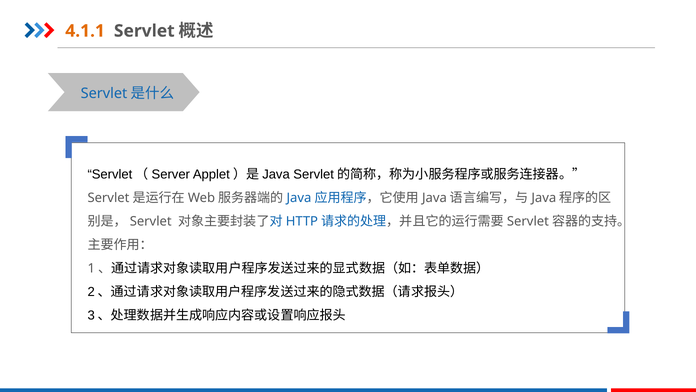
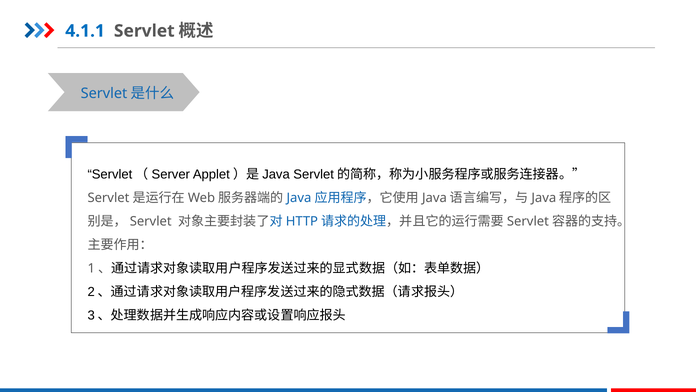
4.1.1 colour: orange -> blue (85, 31)
